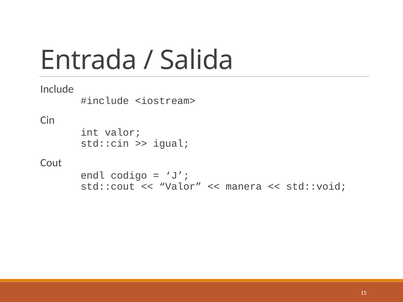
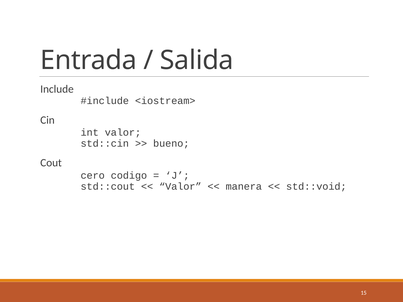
igual: igual -> bueno (171, 144)
endl: endl -> cero (93, 176)
